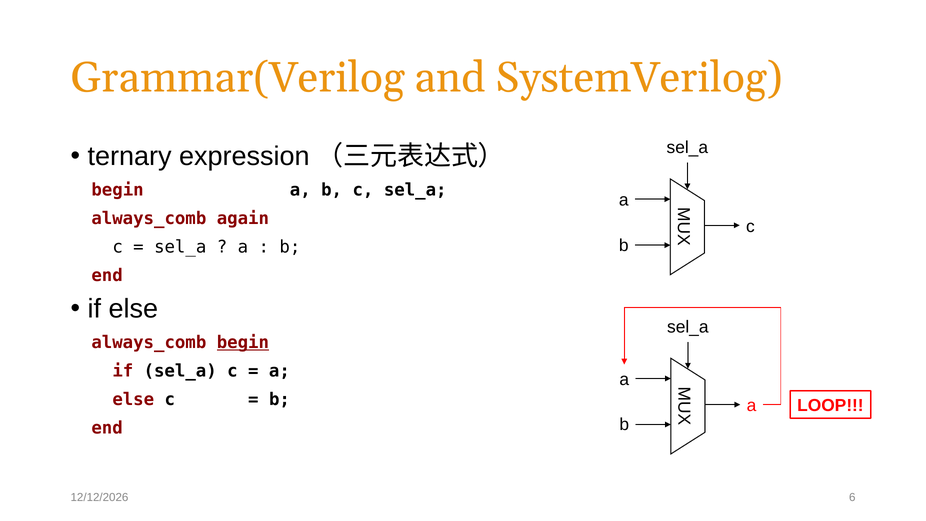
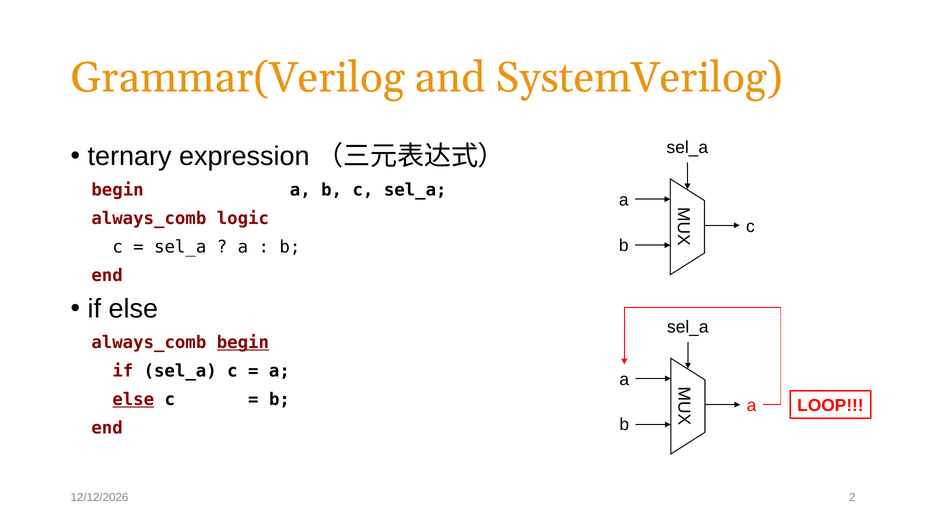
again: again -> logic (243, 219)
else underline: none -> present (133, 399)
6: 6 -> 2 (852, 497)
